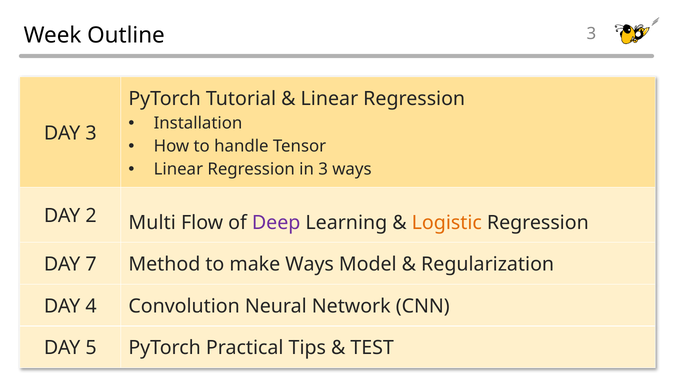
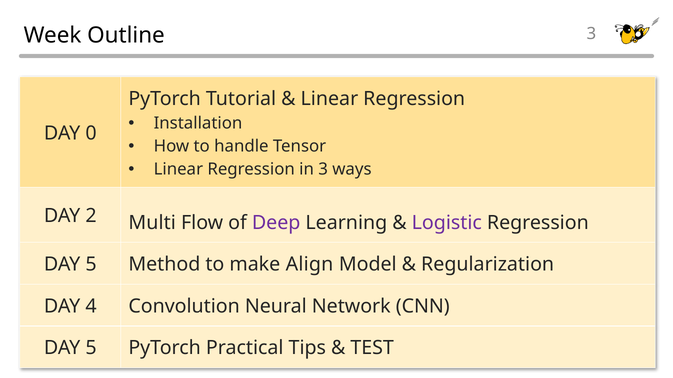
DAY 3: 3 -> 0 (91, 133)
Logistic colour: orange -> purple (447, 223)
7: 7 -> 5 (91, 265)
make Ways: Ways -> Align (309, 265)
